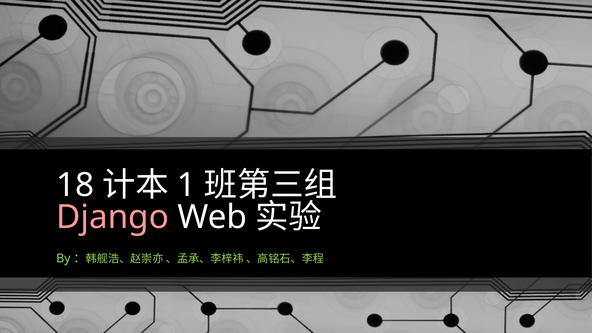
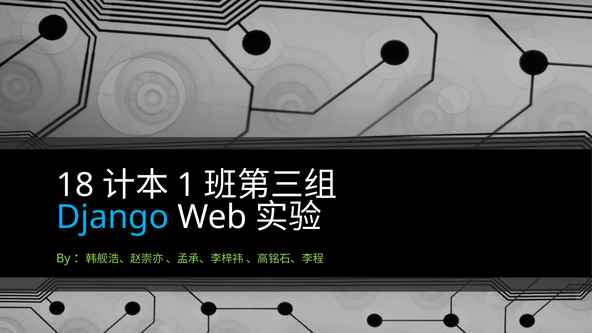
Django colour: pink -> light blue (113, 217)
